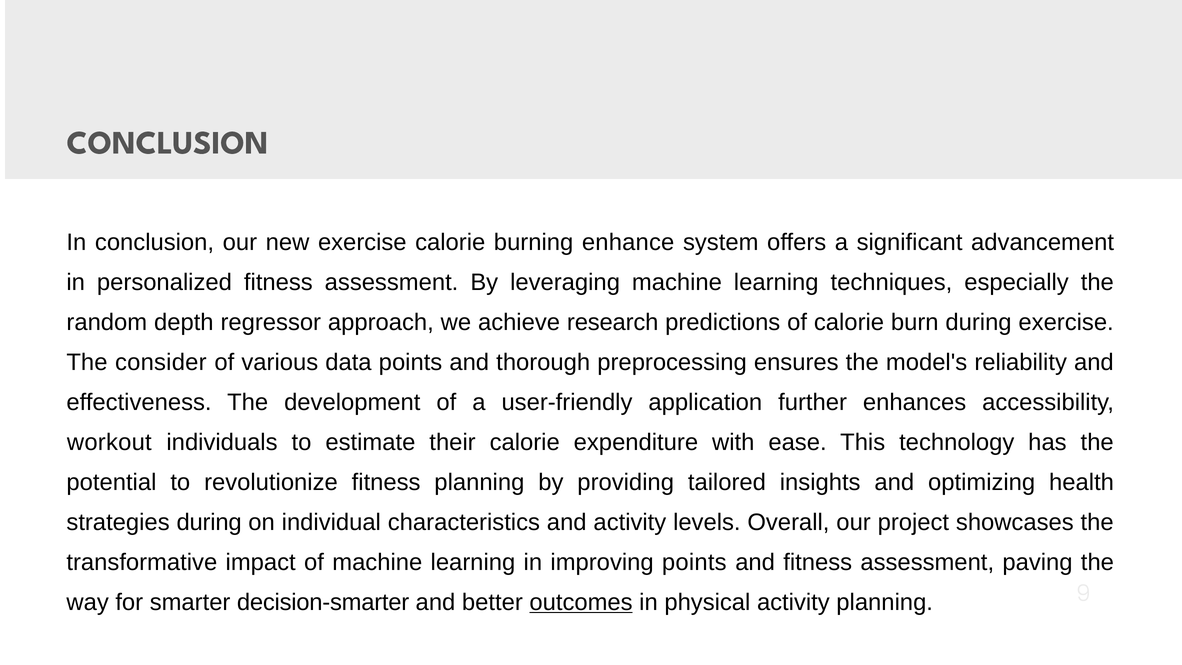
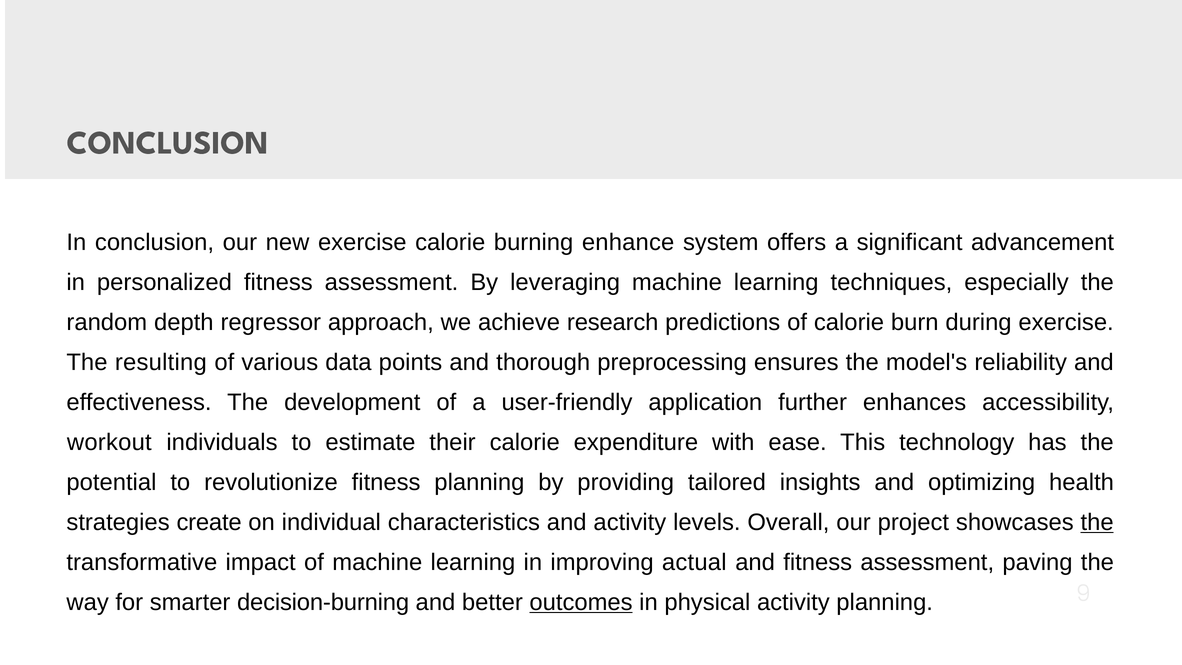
consider: consider -> resulting (161, 362)
strategies during: during -> create (209, 522)
the underline: none -> present (1097, 522)
improving points: points -> actual (694, 562)
decision-smarter: decision-smarter -> decision-burning (323, 602)
